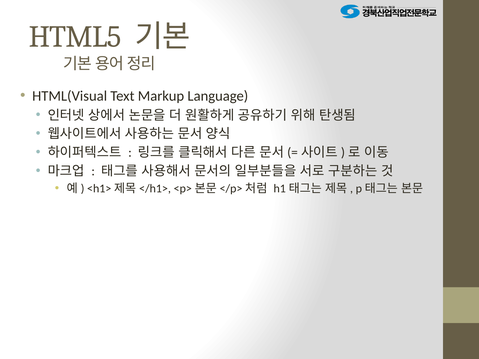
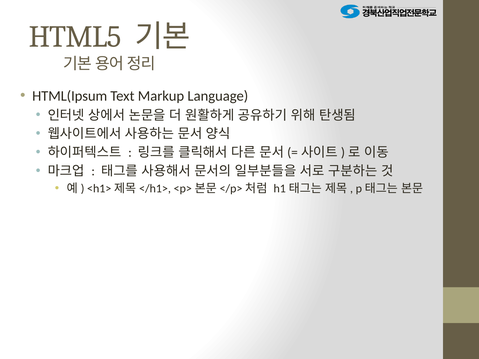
HTML(Visual: HTML(Visual -> HTML(Ipsum (70, 96)
